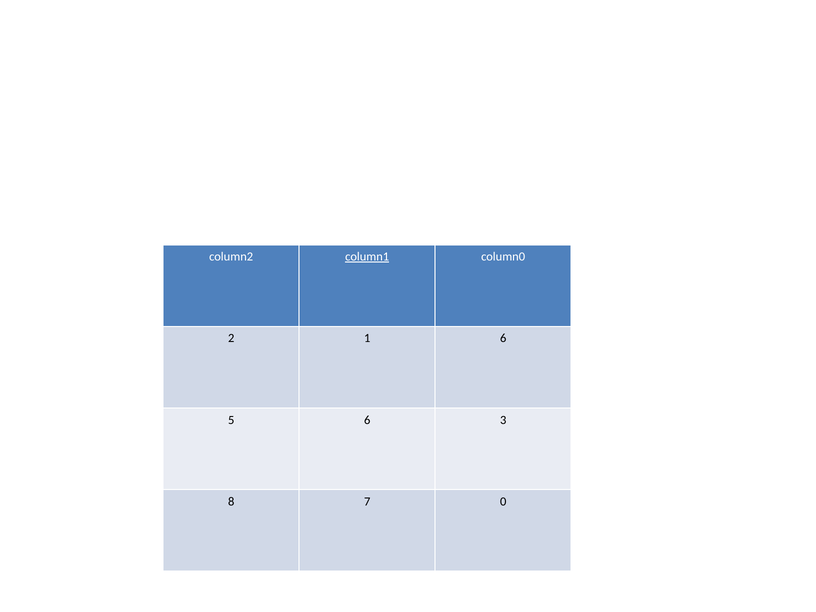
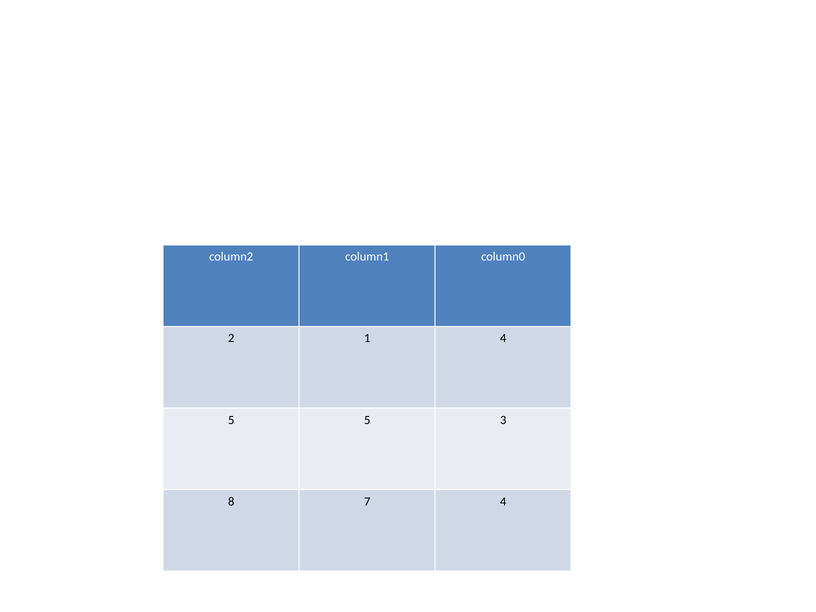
column1 underline: present -> none (367, 257)
1 6: 6 -> 4 (503, 338)
5 6: 6 -> 5 (367, 420)
7 0: 0 -> 4 (503, 502)
